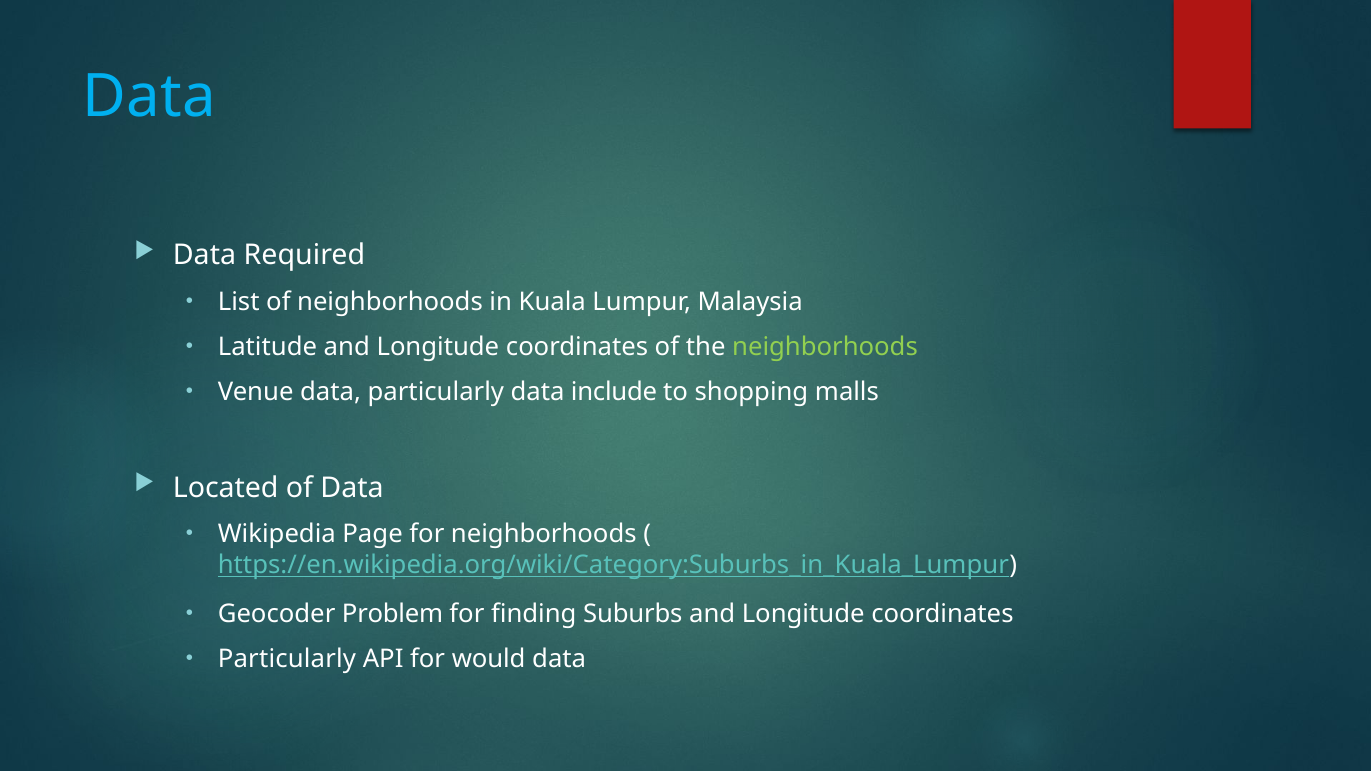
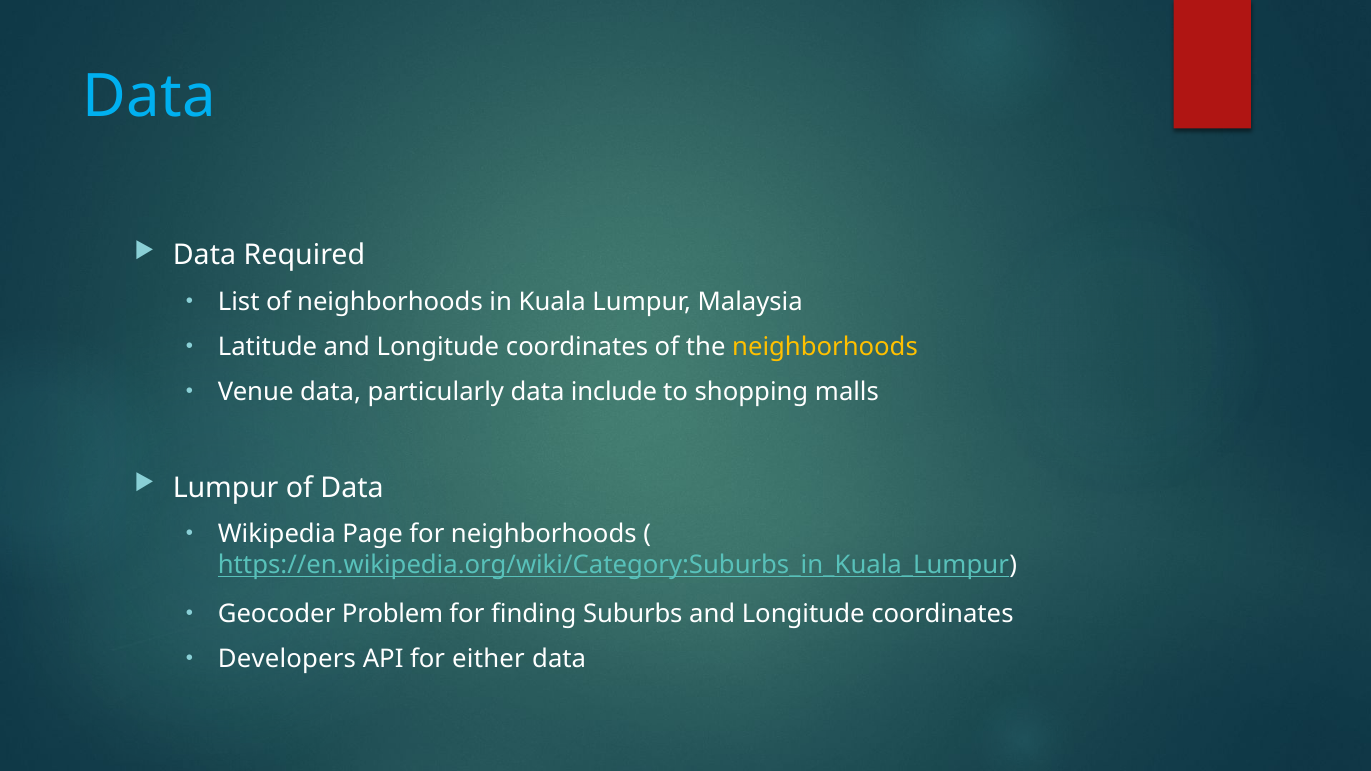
neighborhoods colour: light green -> yellow (825, 347)
Located: Located -> Lumpur (226, 488)
Particularly: Particularly -> Developers (287, 660)
would: would -> either (488, 660)
